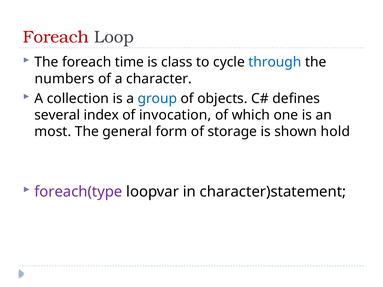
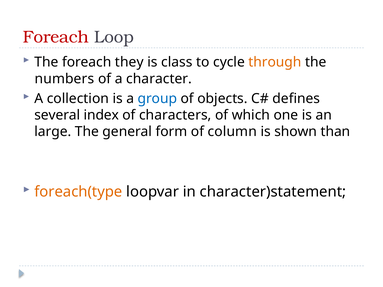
time: time -> they (129, 62)
through colour: blue -> orange (275, 62)
invocation: invocation -> characters (175, 115)
most: most -> large (53, 132)
storage: storage -> column (232, 132)
hold: hold -> than (335, 132)
foreach(type colour: purple -> orange (78, 192)
